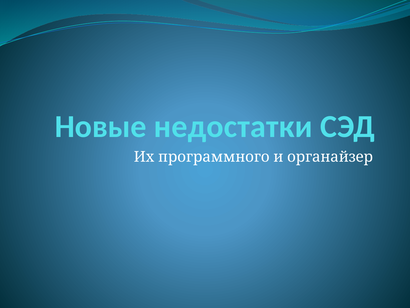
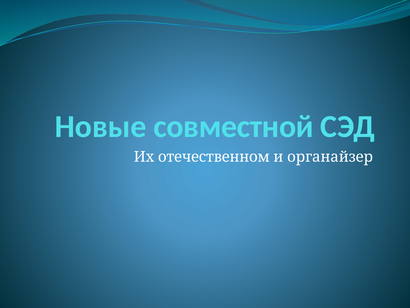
недостатки: недостатки -> совместной (234, 127)
программного: программного -> отечественном (214, 157)
